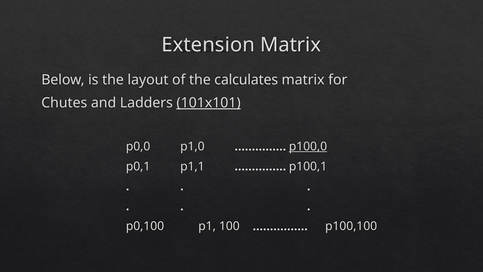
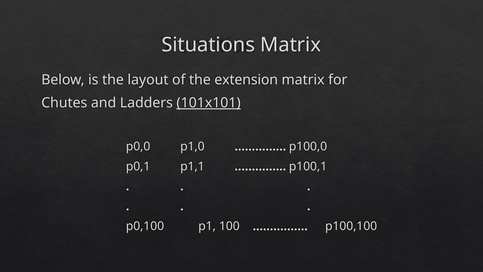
Extension: Extension -> Situations (208, 45)
calculates: calculates -> extension (246, 80)
p100,0 underline: present -> none (308, 146)
